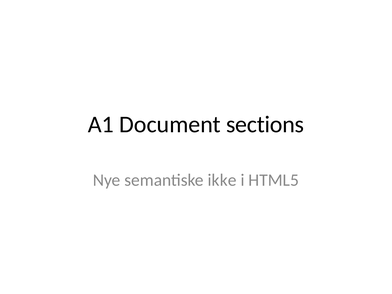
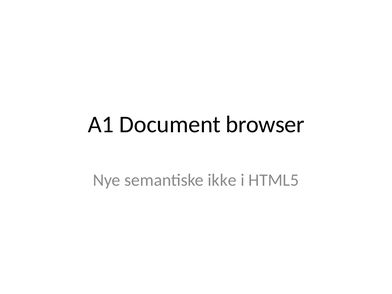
sections: sections -> browser (265, 125)
